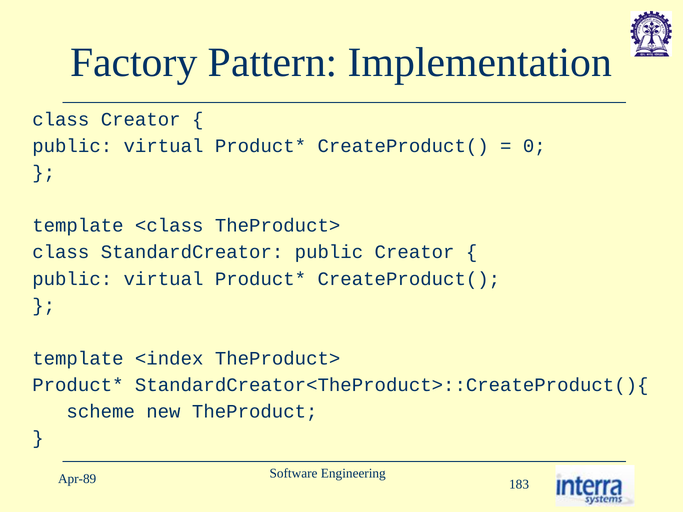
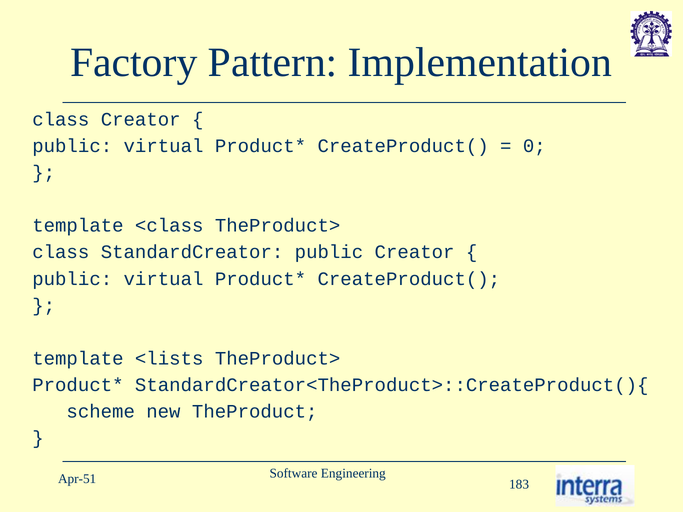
<index: <index -> <lists (169, 359)
Apr-89: Apr-89 -> Apr-51 (77, 479)
